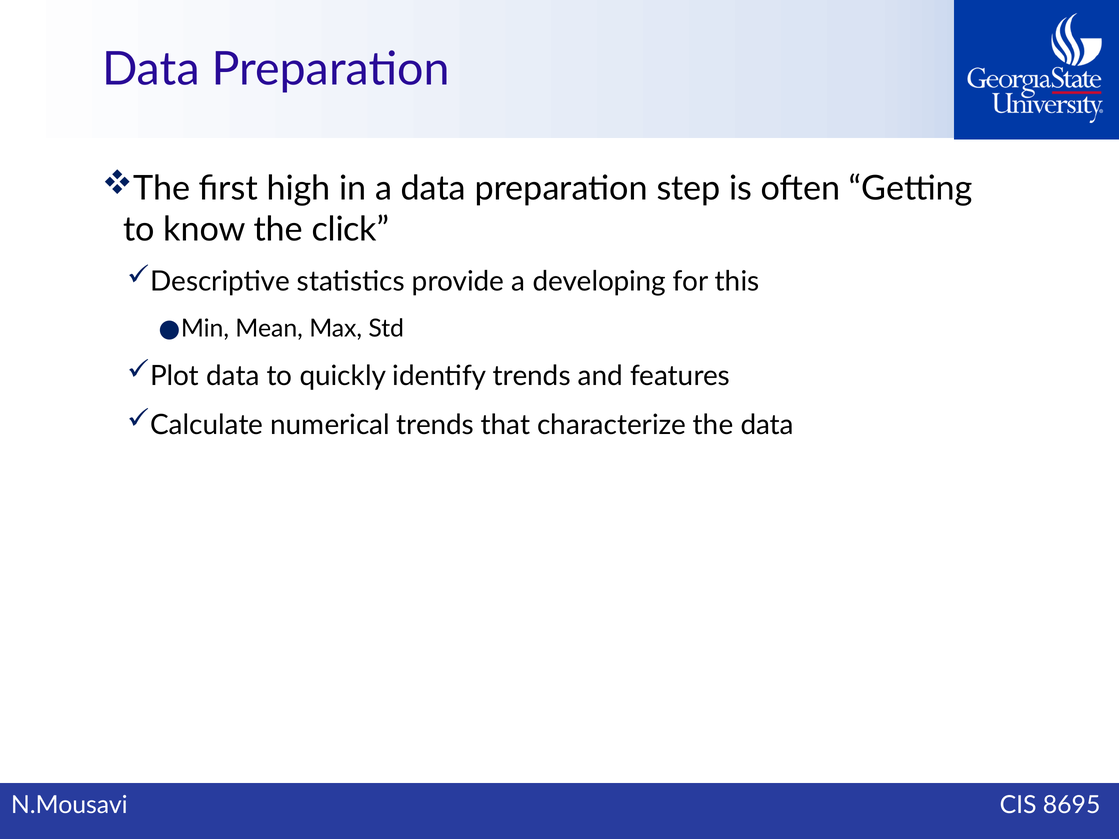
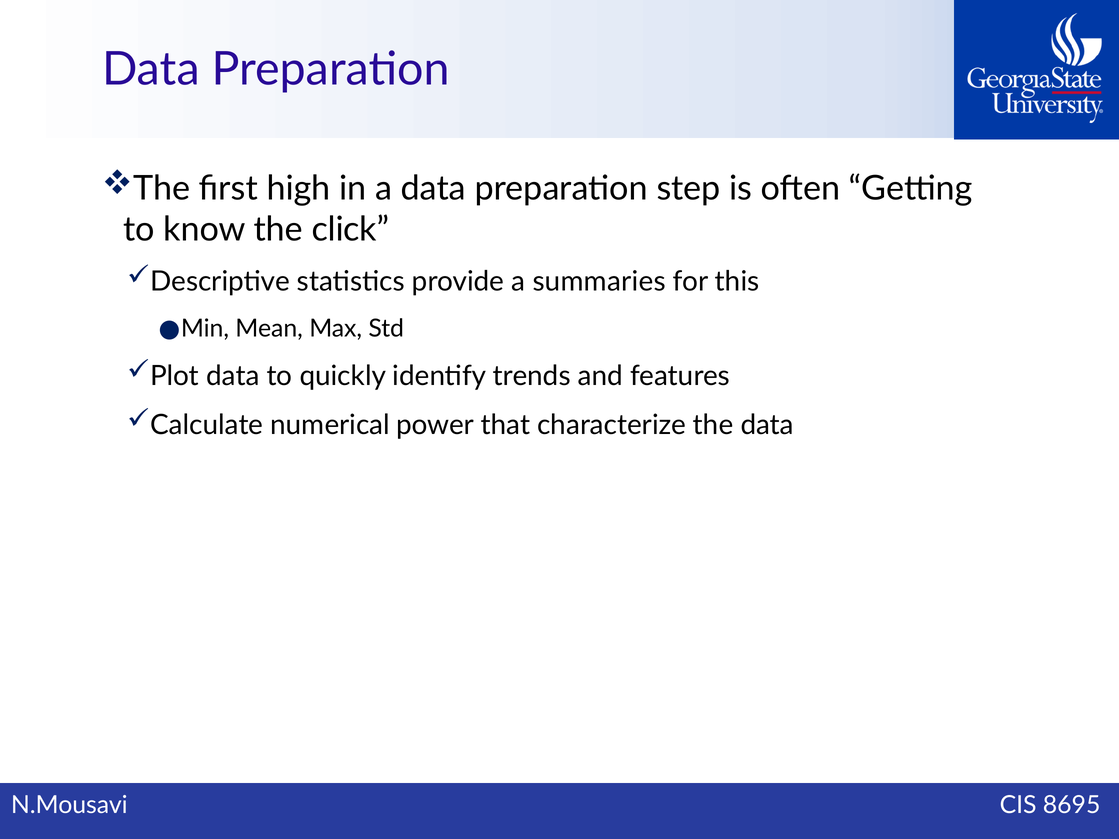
developing: developing -> summaries (599, 282)
numerical trends: trends -> power (435, 425)
